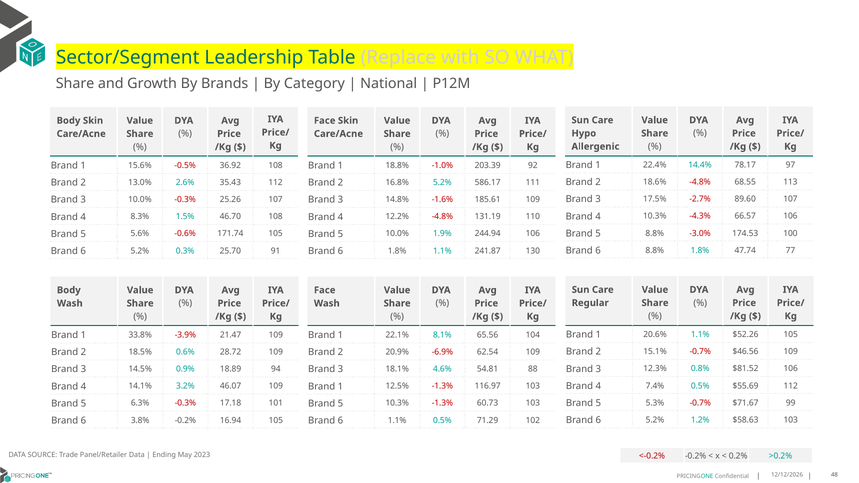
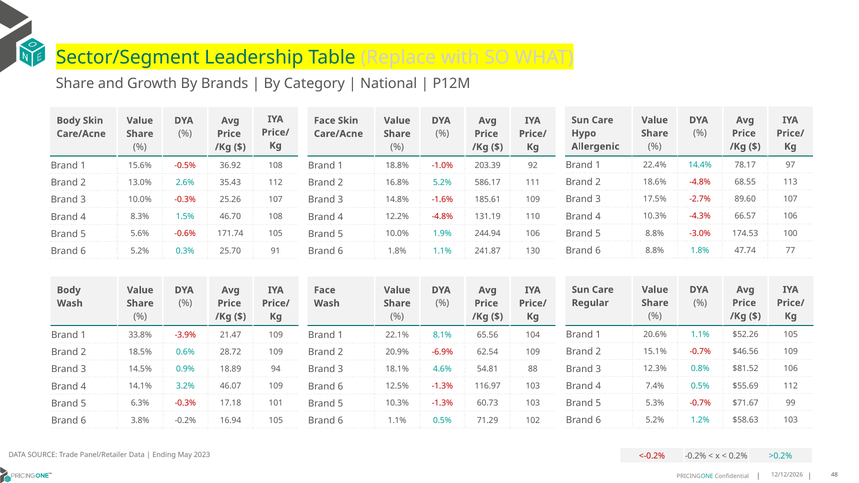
1: 1 -> 6 (340, 387)
